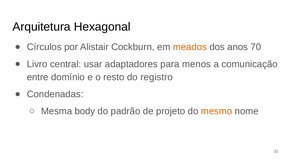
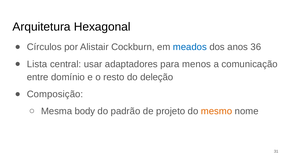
meados colour: orange -> blue (190, 47)
70: 70 -> 36 (256, 47)
Livro: Livro -> Lista (37, 64)
registro: registro -> deleção (157, 77)
Condenadas: Condenadas -> Composição (55, 94)
